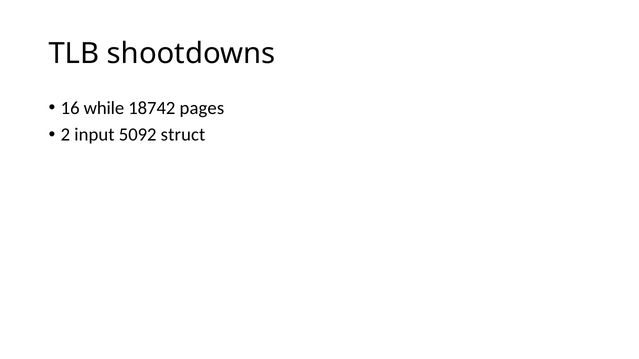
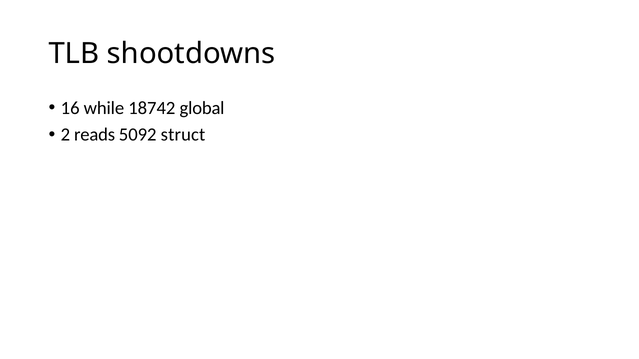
pages: pages -> global (202, 108)
input: input -> reads (95, 135)
